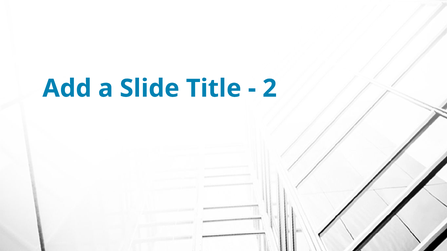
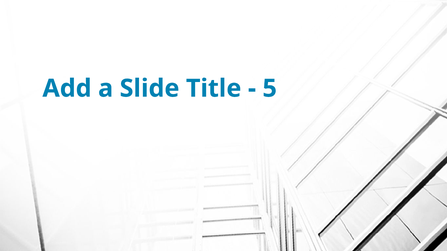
2: 2 -> 5 (270, 89)
